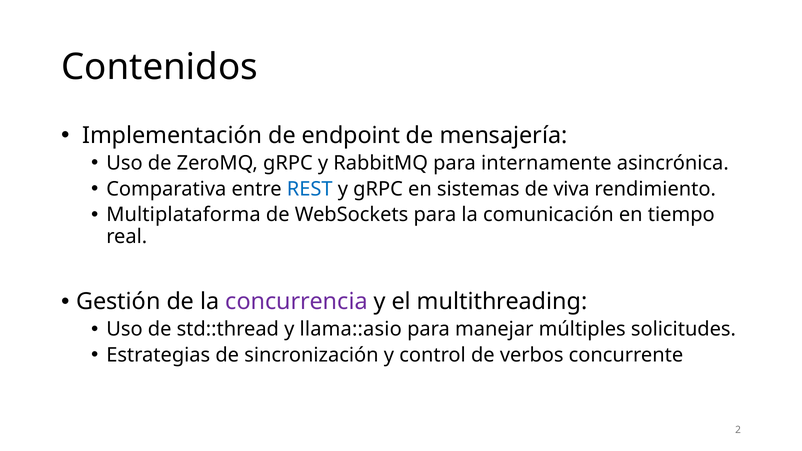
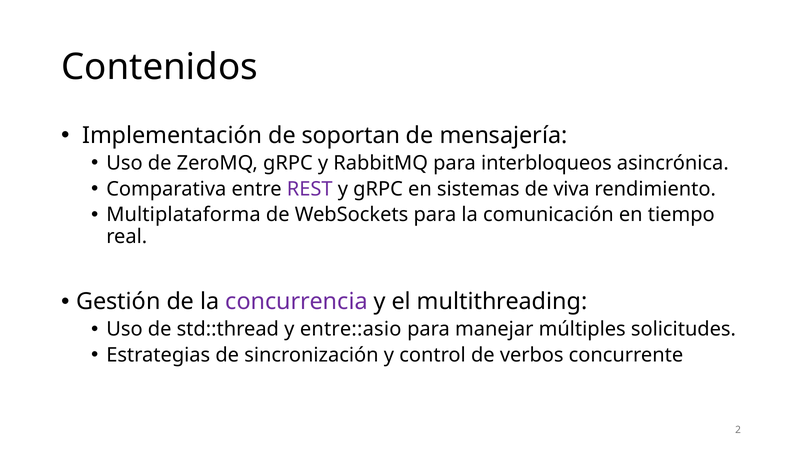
endpoint: endpoint -> soportan (351, 136)
internamente: internamente -> interbloqueos (546, 163)
REST colour: blue -> purple (310, 189)
llama::asio: llama::asio -> entre::asio (351, 329)
